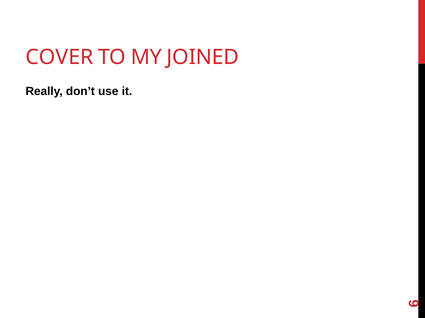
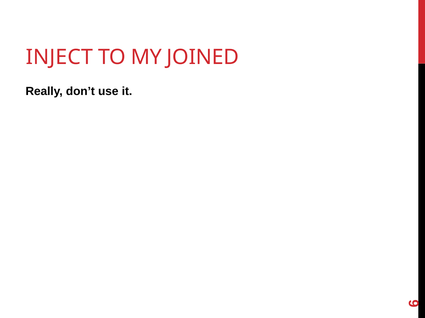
COVER: COVER -> INJECT (59, 57)
